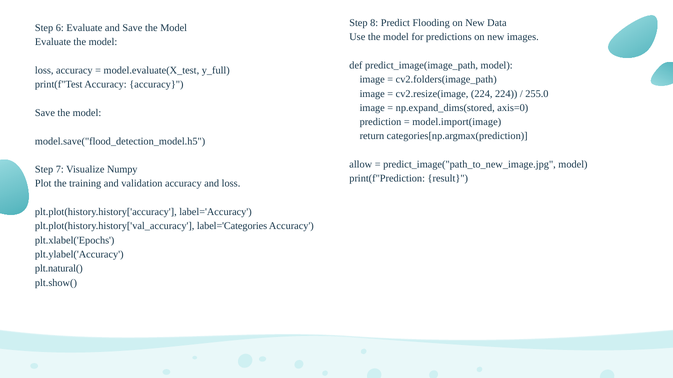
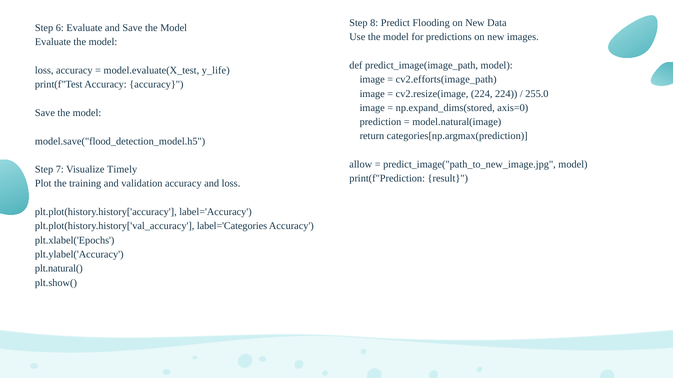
y_full: y_full -> y_life (216, 70)
cv2.folders(image_path: cv2.folders(image_path -> cv2.efforts(image_path (446, 80)
model.import(image: model.import(image -> model.natural(image (457, 122)
Numpy: Numpy -> Timely (122, 170)
